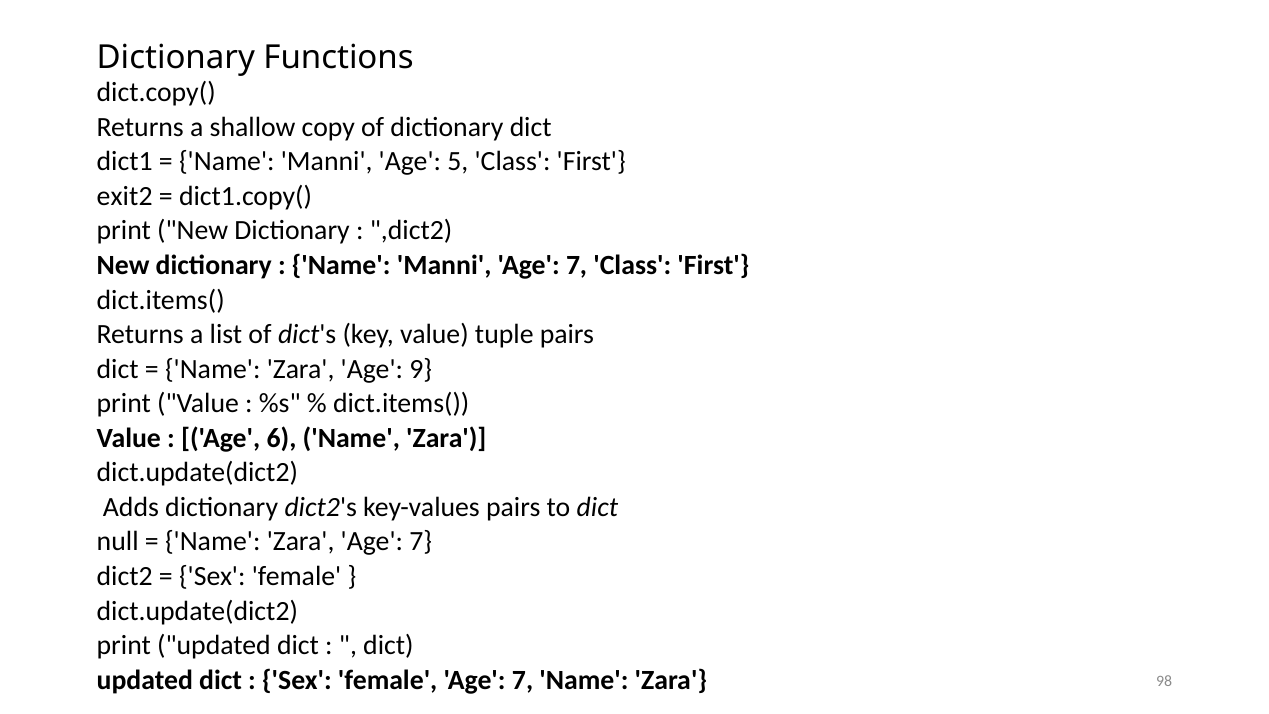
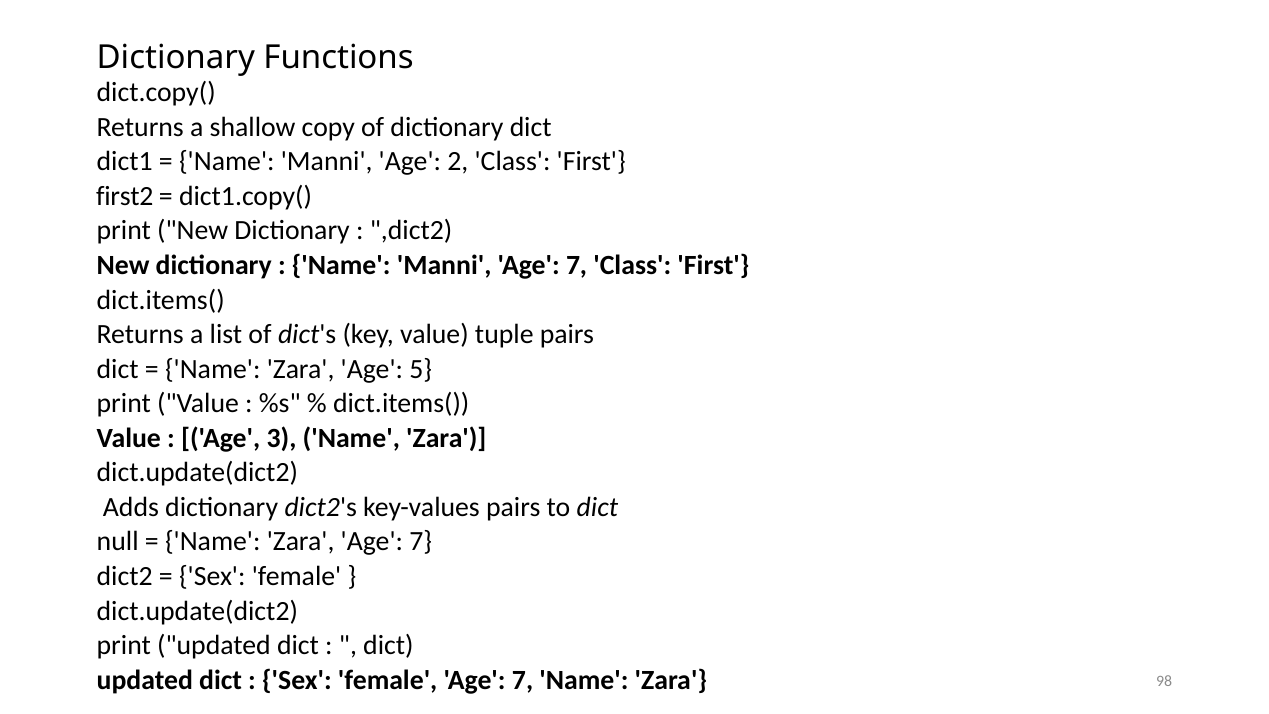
5: 5 -> 2 (458, 162)
exit2: exit2 -> first2 (125, 196)
9: 9 -> 5 (421, 369)
6: 6 -> 3 (281, 438)
